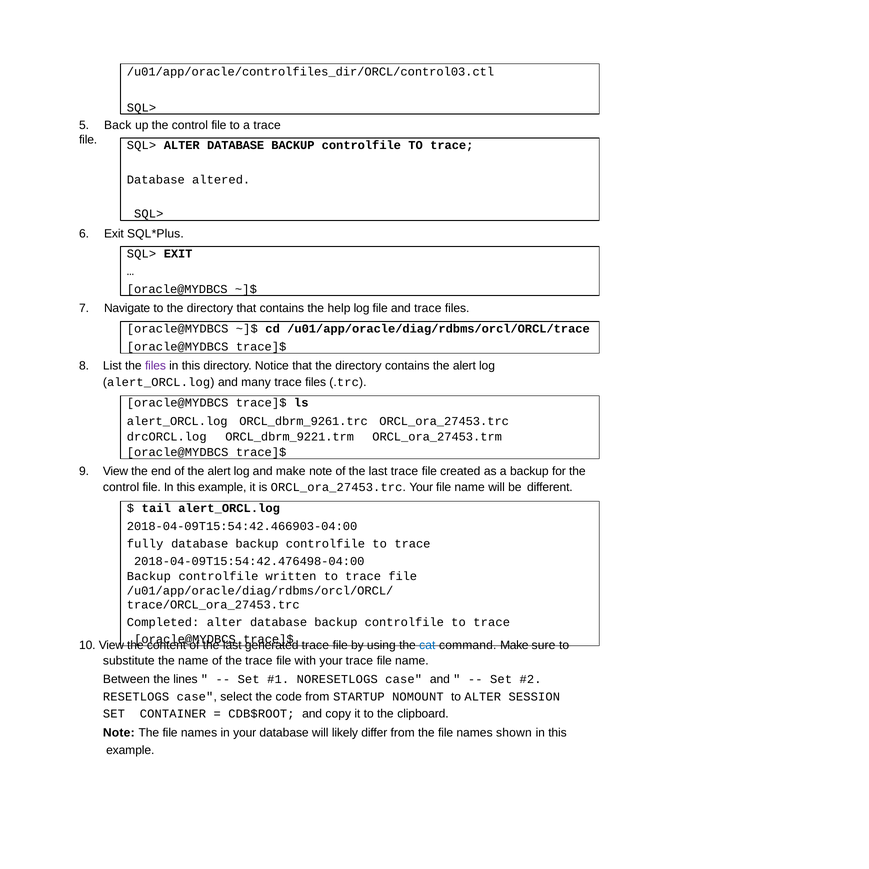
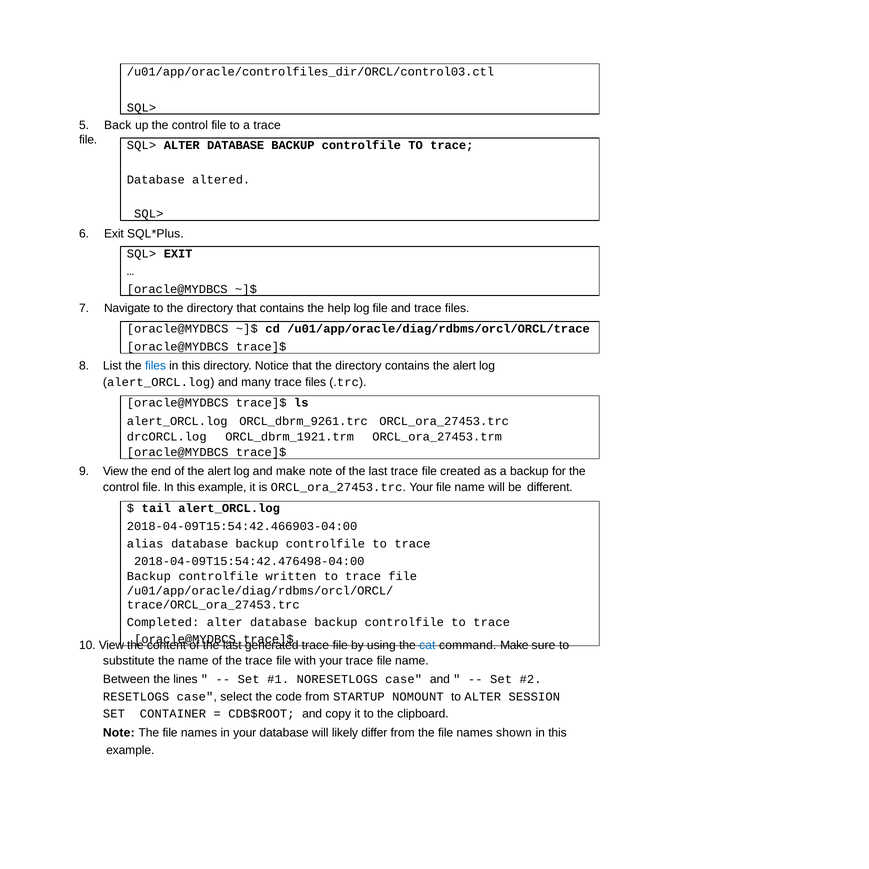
files colour: purple -> blue (155, 366)
ORCL_dbrm_9221.trm: ORCL_dbrm_9221.trm -> ORCL_dbrm_1921.trm (290, 437)
fully: fully -> alias (145, 544)
